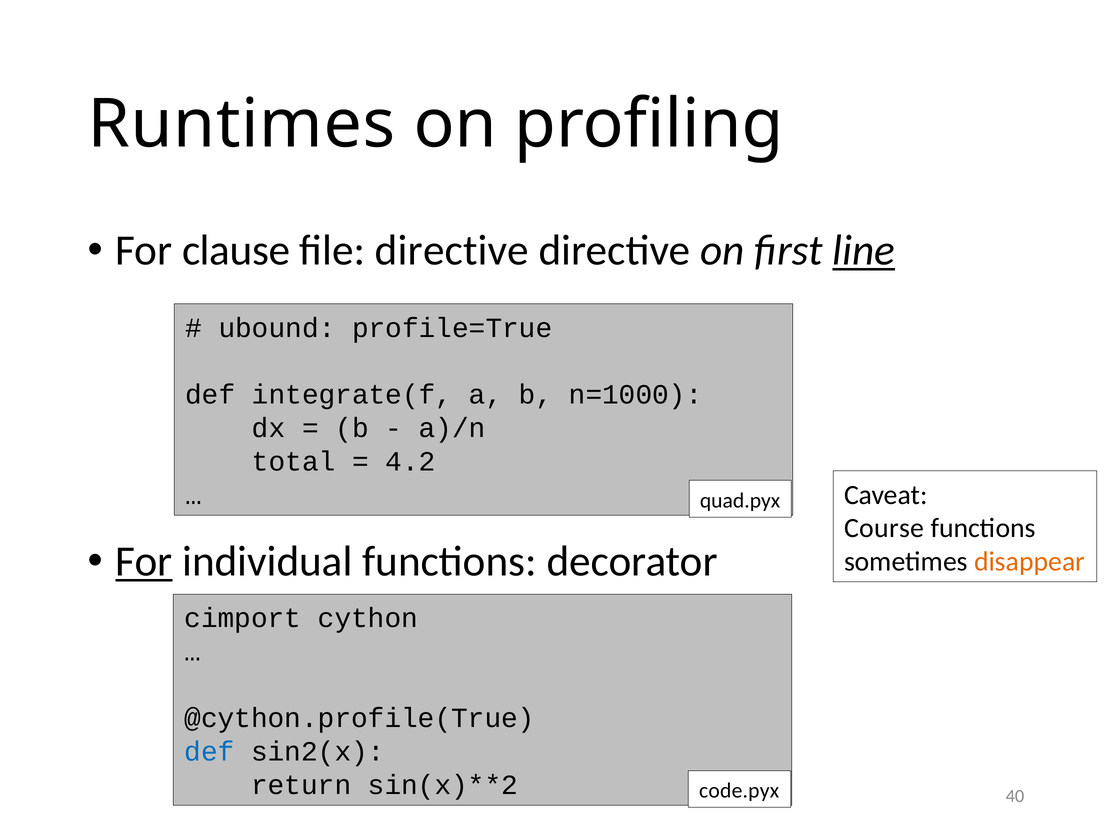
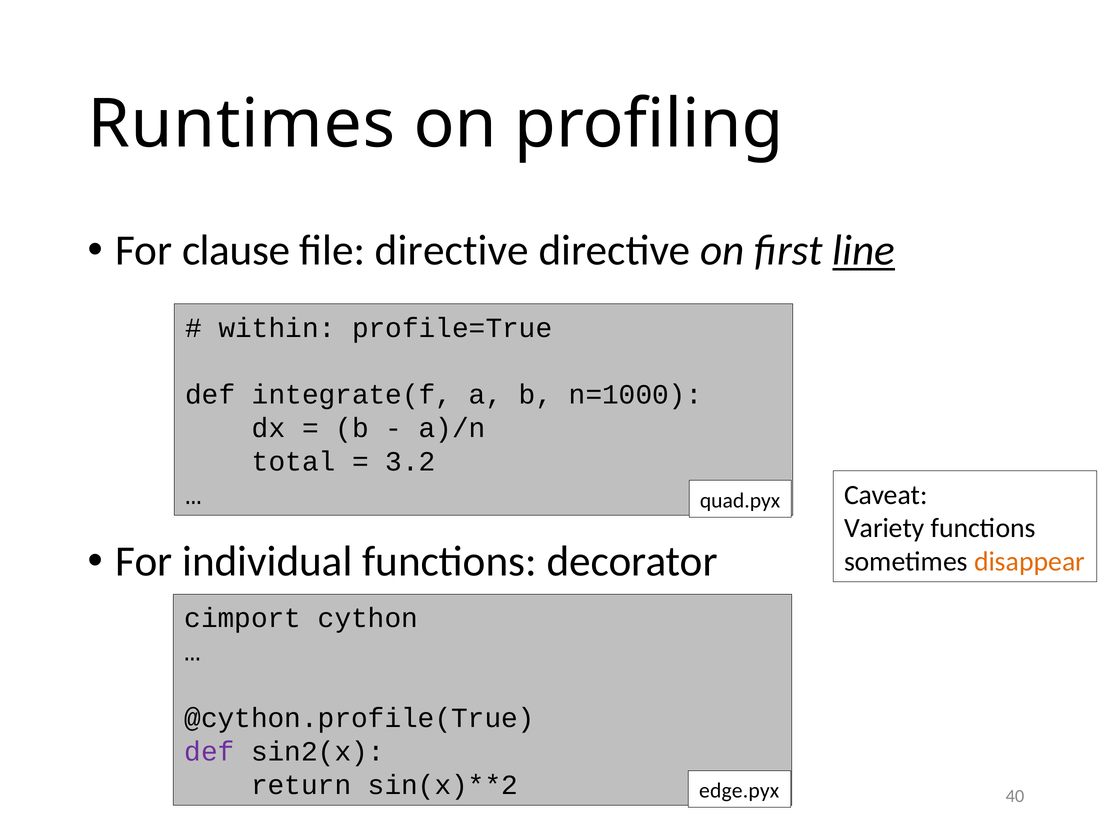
ubound: ubound -> within (277, 328)
4.2: 4.2 -> 3.2 (410, 462)
Course: Course -> Variety (884, 528)
For underline: present -> none (144, 562)
def colour: blue -> purple (209, 752)
code.pyx: code.pyx -> edge.pyx (739, 791)
